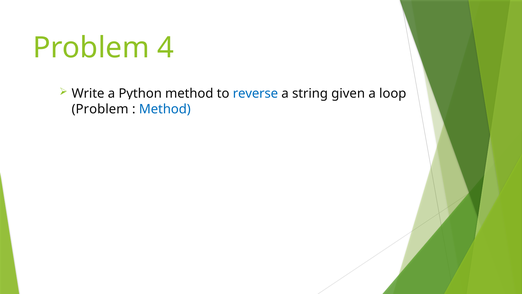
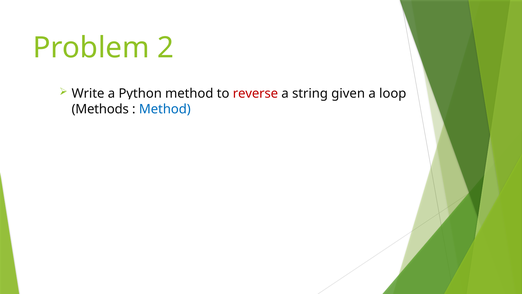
4: 4 -> 2 (166, 48)
reverse colour: blue -> red (255, 93)
Problem: Problem -> Methods (100, 109)
